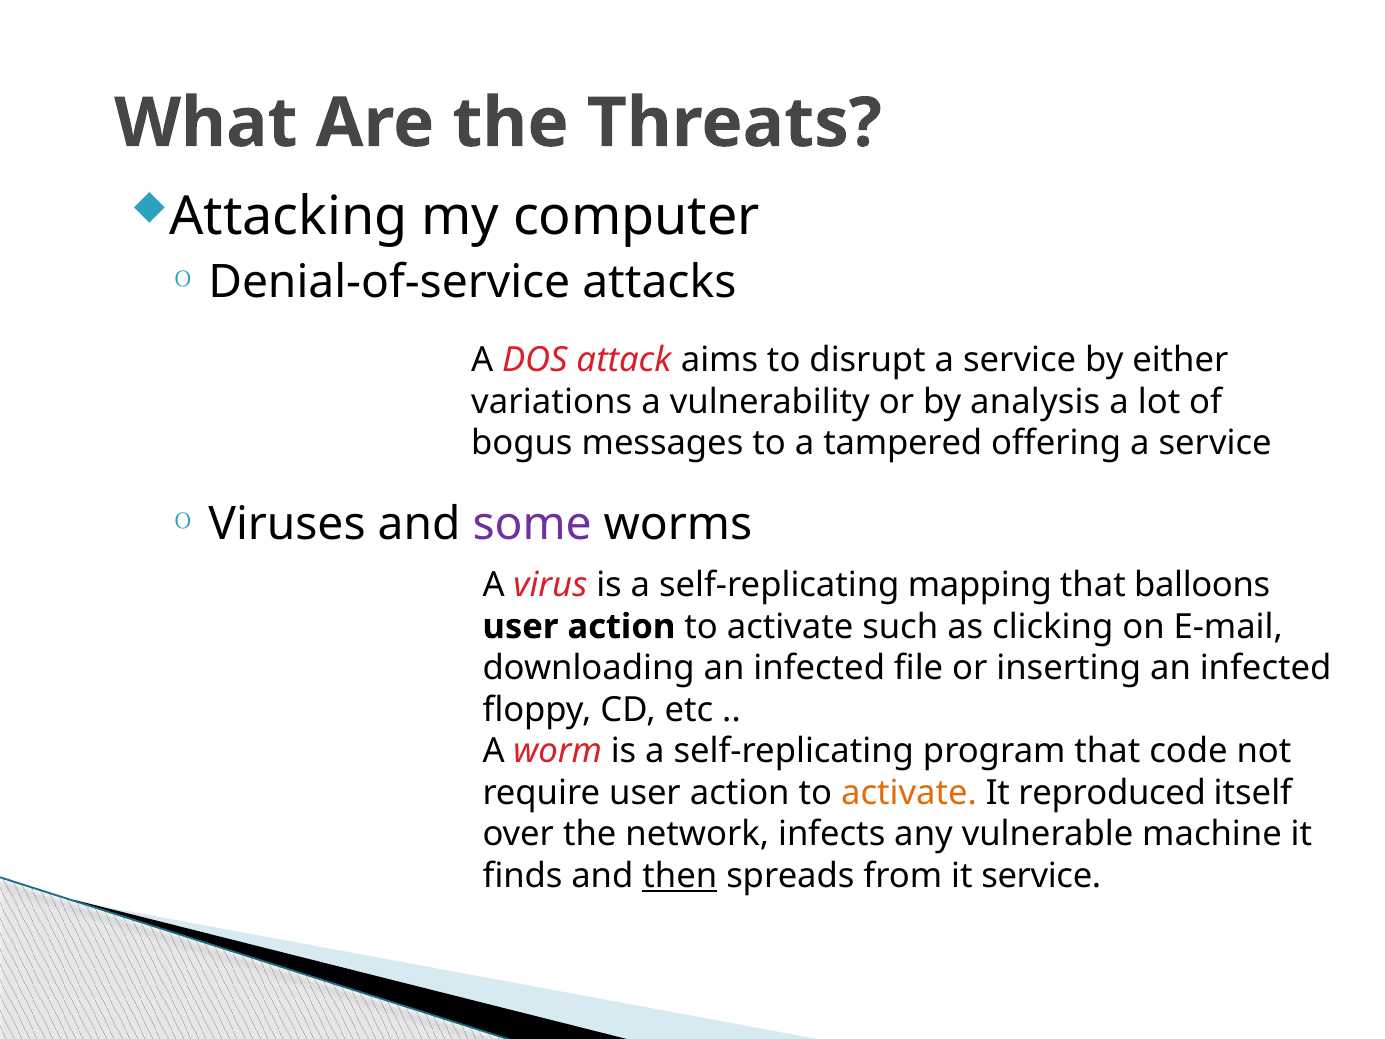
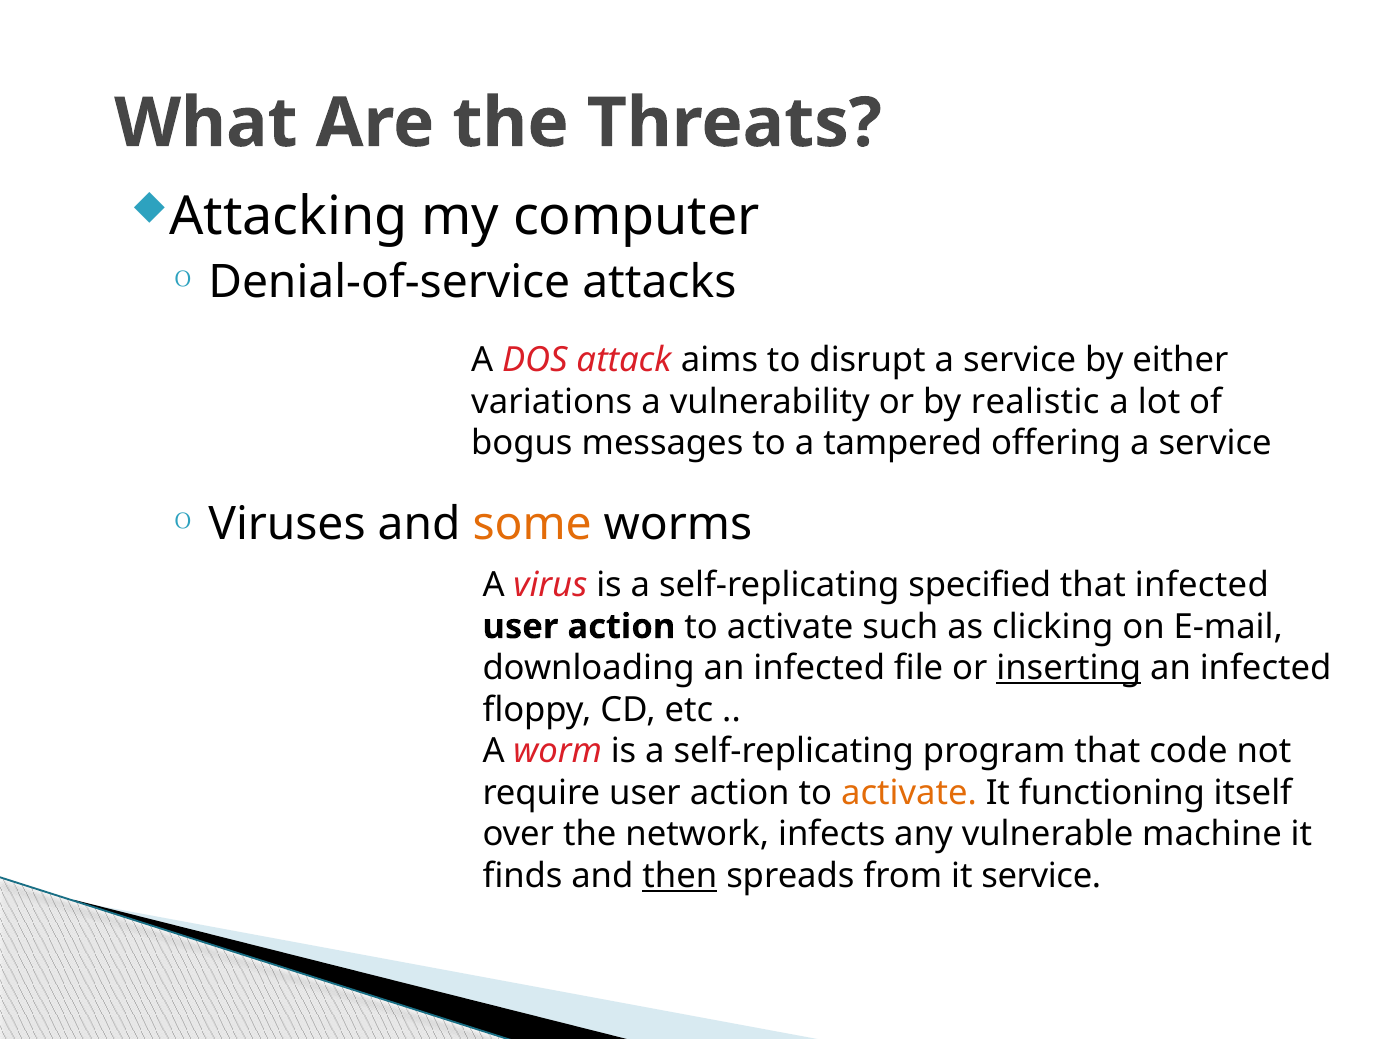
analysis: analysis -> realistic (1035, 402)
some colour: purple -> orange (532, 524)
mapping: mapping -> specified (980, 585)
that balloons: balloons -> infected (1202, 585)
inserting underline: none -> present (1069, 668)
reproduced: reproduced -> functioning (1112, 793)
